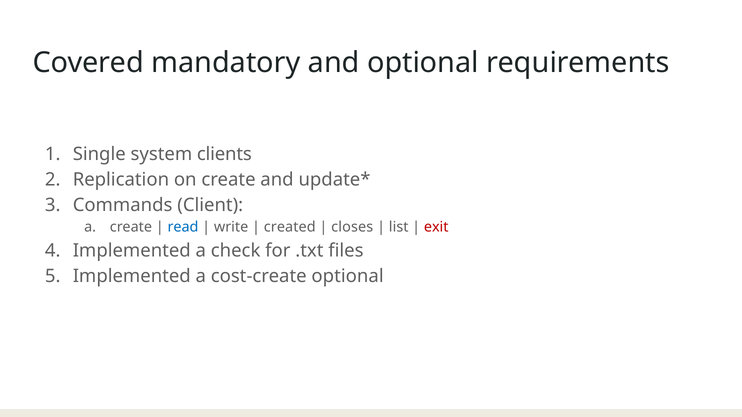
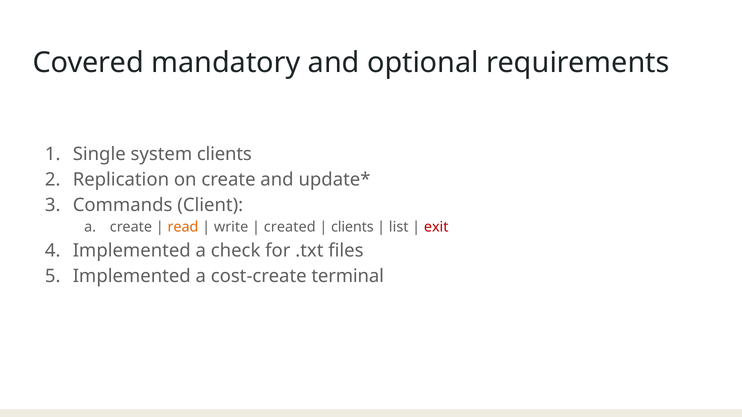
read colour: blue -> orange (183, 227)
closes: closes -> clients (352, 227)
cost-create optional: optional -> terminal (348, 276)
